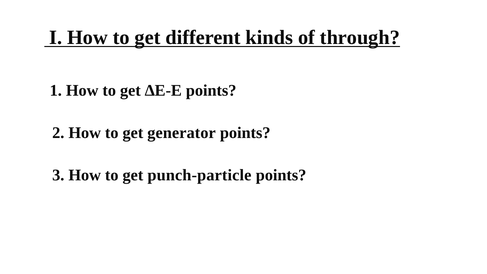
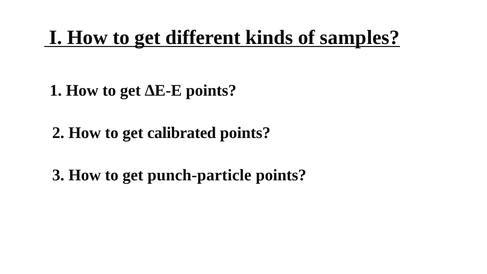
through: through -> samples (360, 38)
generator: generator -> calibrated (182, 133)
